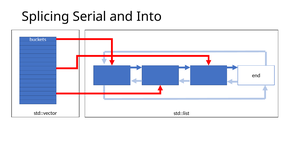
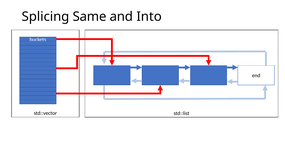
Serial: Serial -> Same (90, 17)
